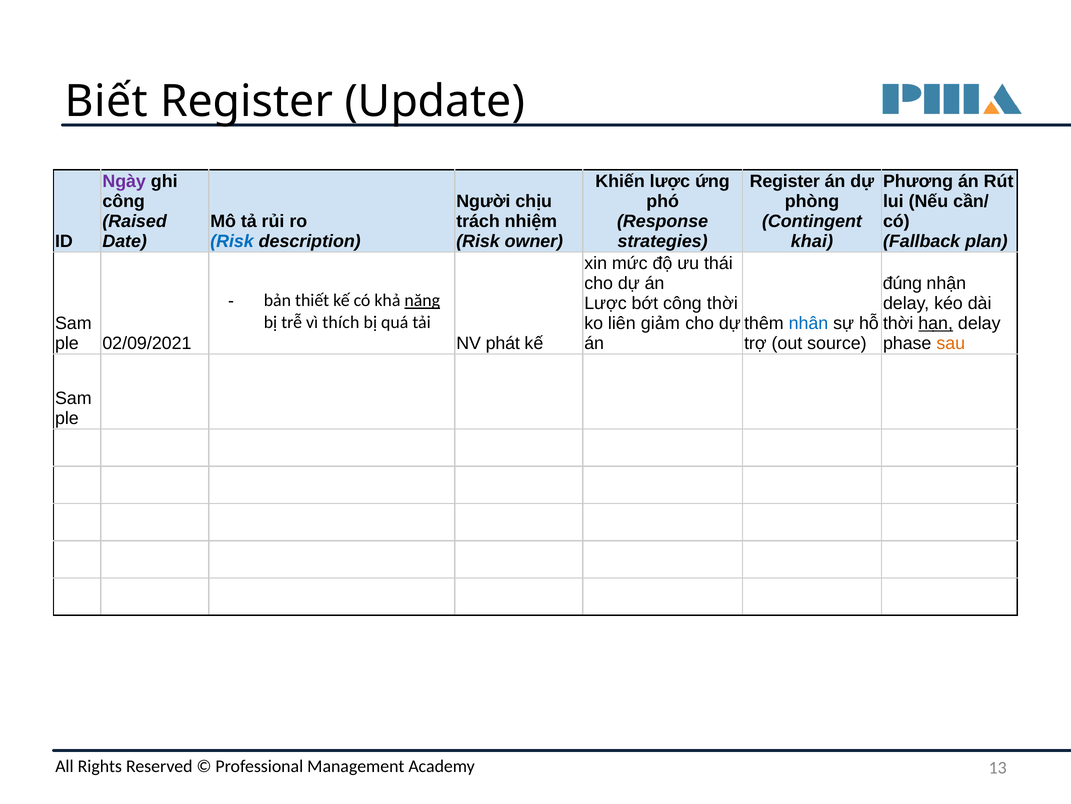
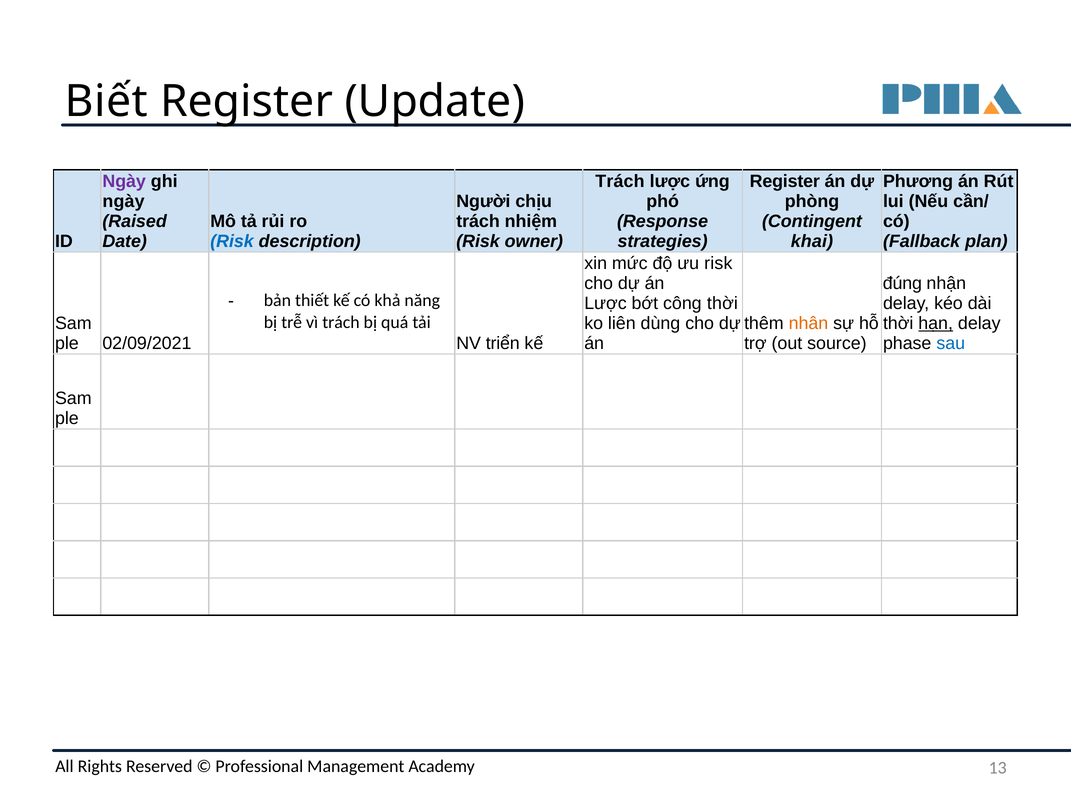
Khiến: Khiến -> Trách (620, 181)
công: công -> ngày (124, 201)
ưu thái: thái -> risk (718, 263)
năng underline: present -> none (422, 300)
vì thích: thích -> trách (341, 322)
giảm: giảm -> dùng (660, 323)
nhân colour: blue -> orange (808, 323)
phát: phát -> triển (503, 343)
sau colour: orange -> blue (951, 343)
